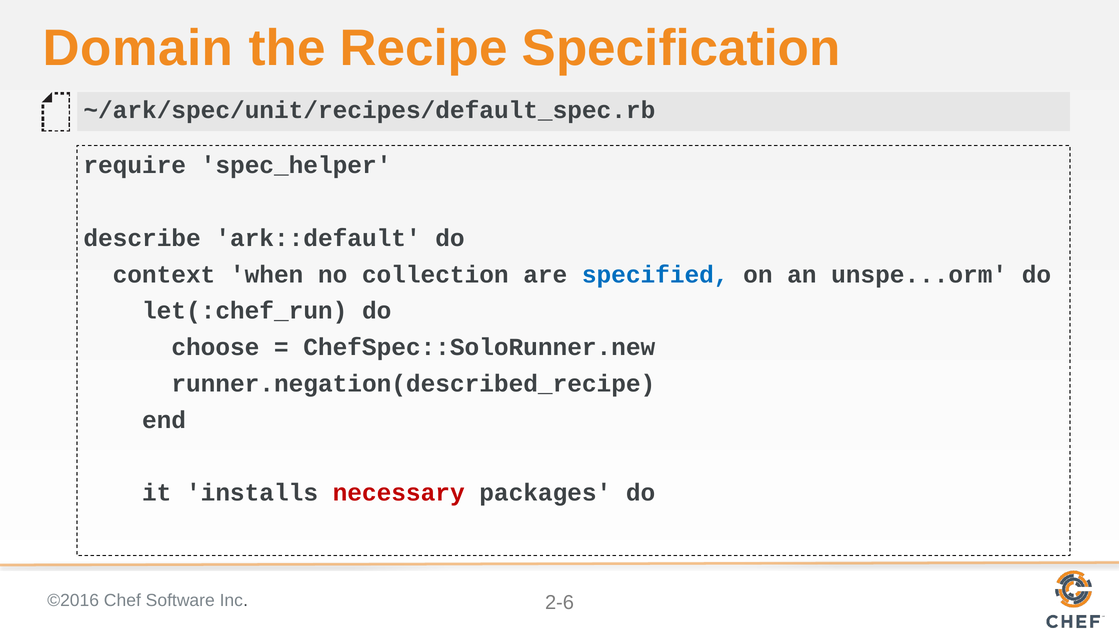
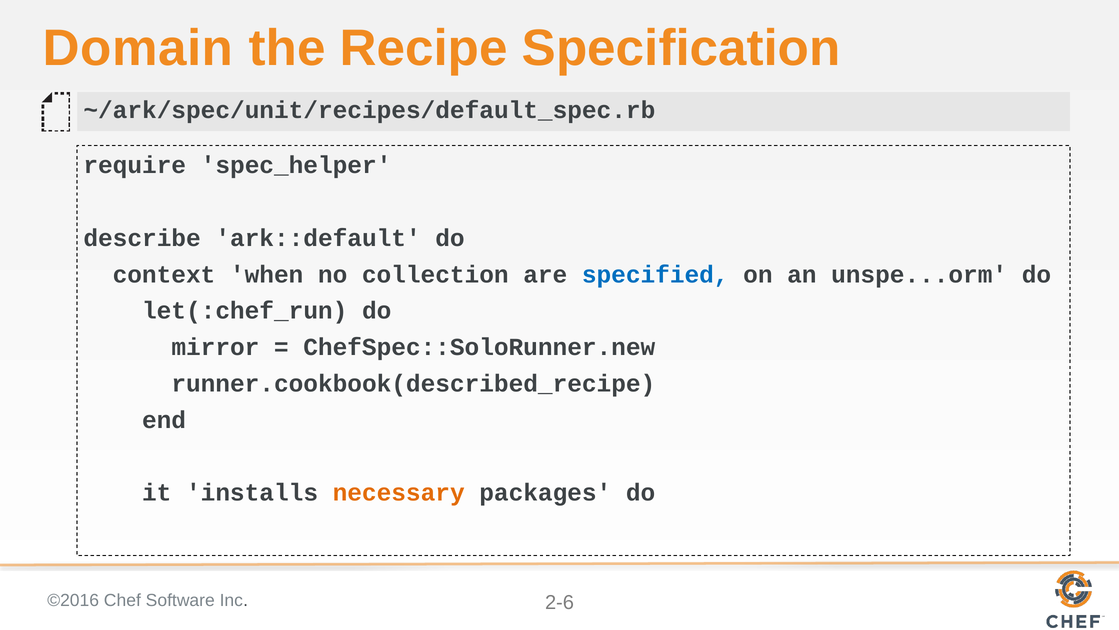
choose: choose -> mirror (215, 347)
runner.negation(described_recipe: runner.negation(described_recipe -> runner.cookbook(described_recipe (413, 383)
necessary colour: red -> orange (399, 492)
